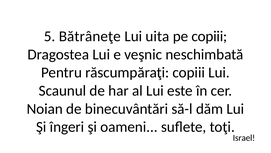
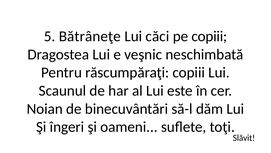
uita: uita -> căci (157, 36)
Israel: Israel -> Slăvit (244, 137)
